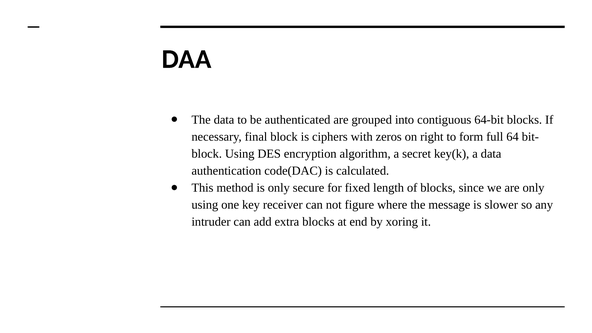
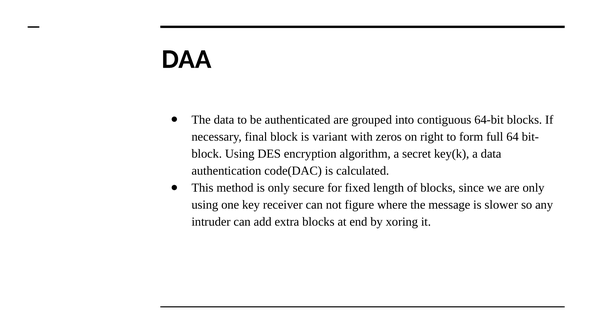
ciphers: ciphers -> variant (330, 137)
